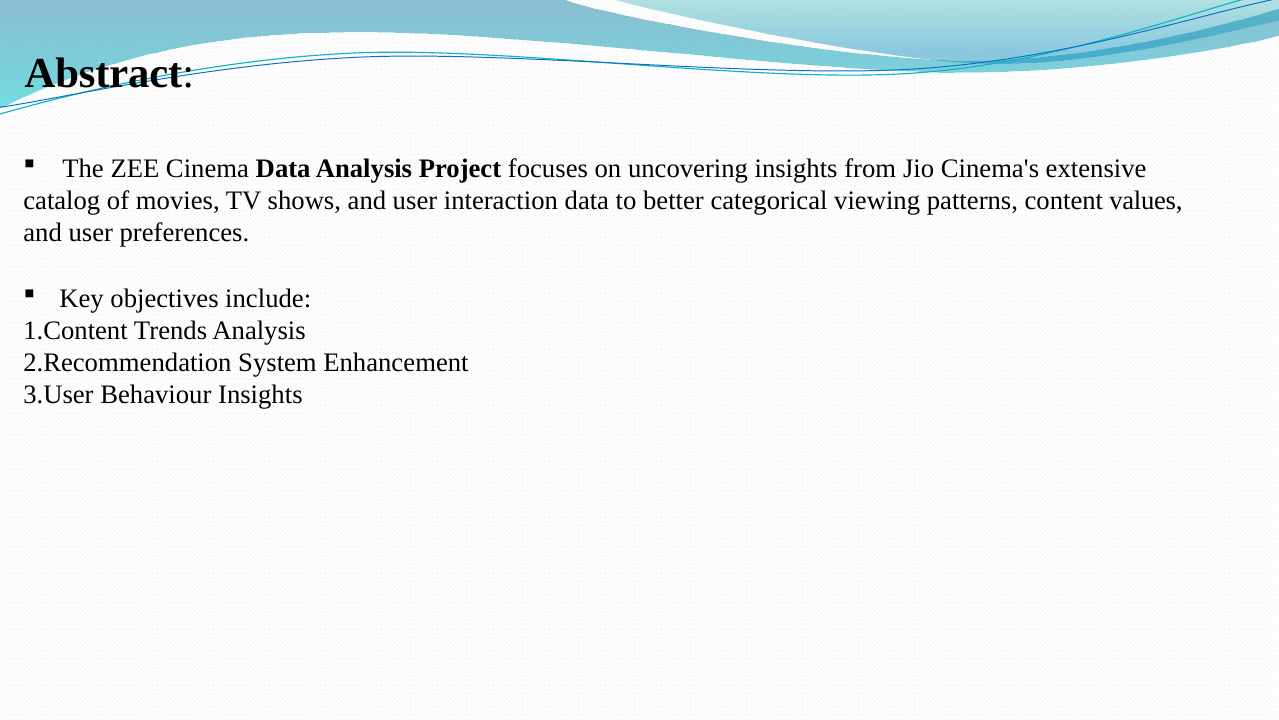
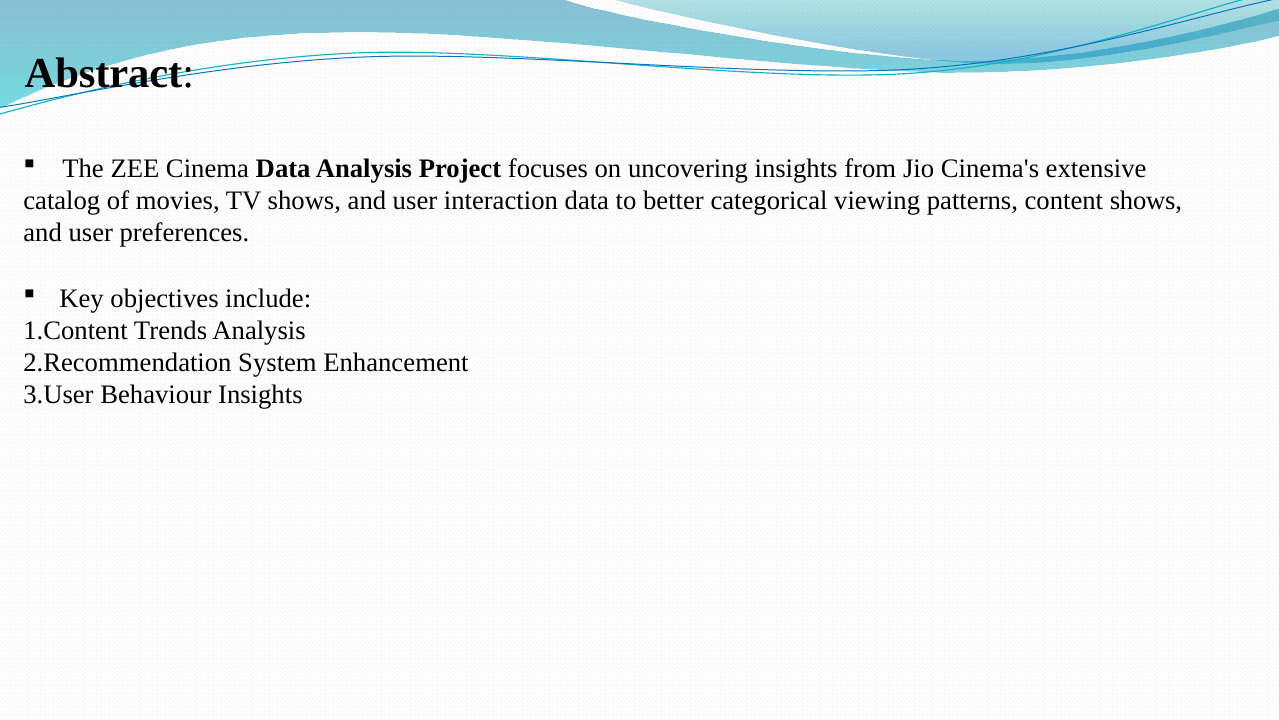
content values: values -> shows (1146, 201)
